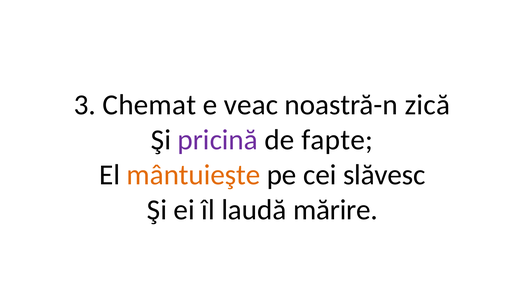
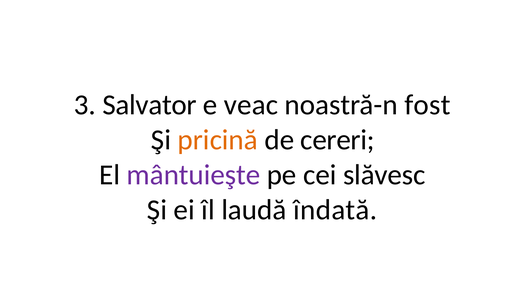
Chemat: Chemat -> Salvator (150, 105)
zică: zică -> fost (427, 105)
pricină colour: purple -> orange (218, 140)
fapte: fapte -> cereri (337, 140)
mântuieşte colour: orange -> purple (193, 175)
mărire: mărire -> îndată (335, 210)
